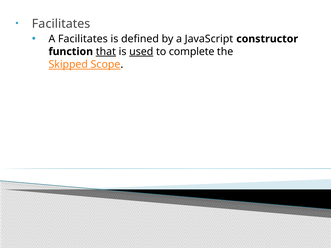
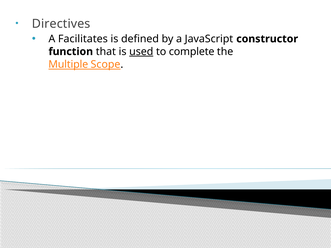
Facilitates: Facilitates -> Directives (61, 24)
that underline: present -> none (106, 52)
Skipped: Skipped -> Multiple (68, 64)
